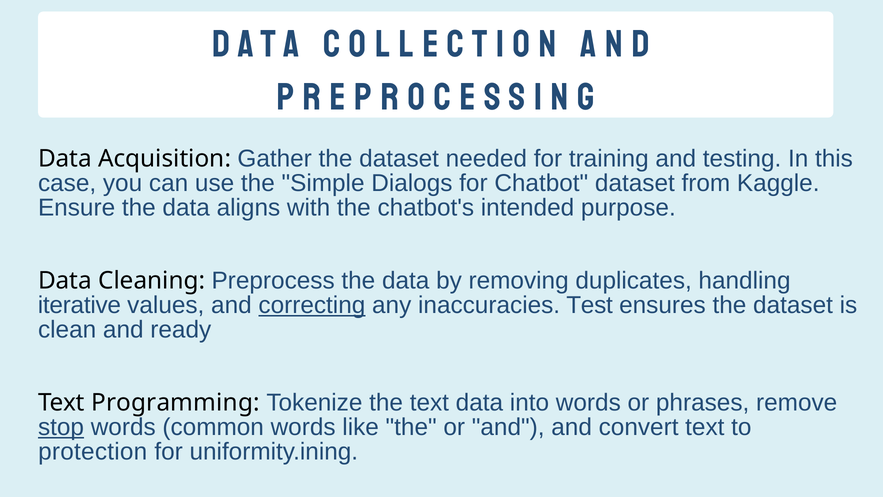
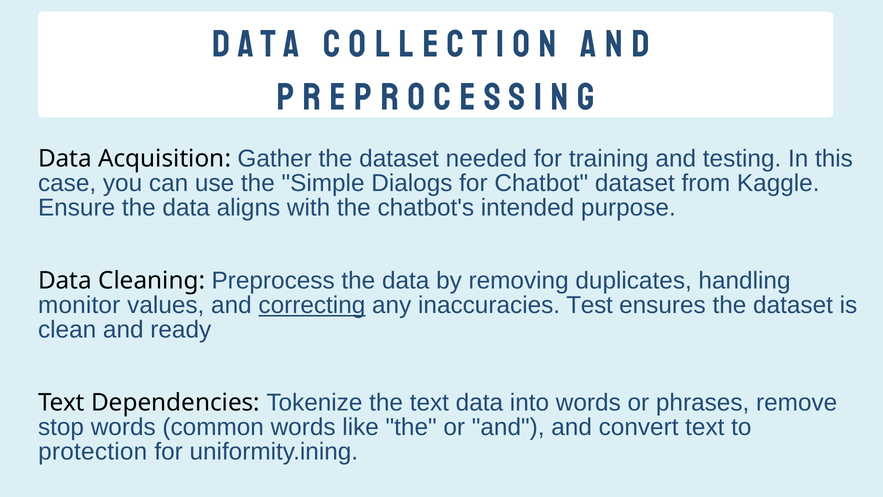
iterative: iterative -> monitor (79, 305)
Programming: Programming -> Dependencies (176, 402)
stop underline: present -> none (61, 427)
